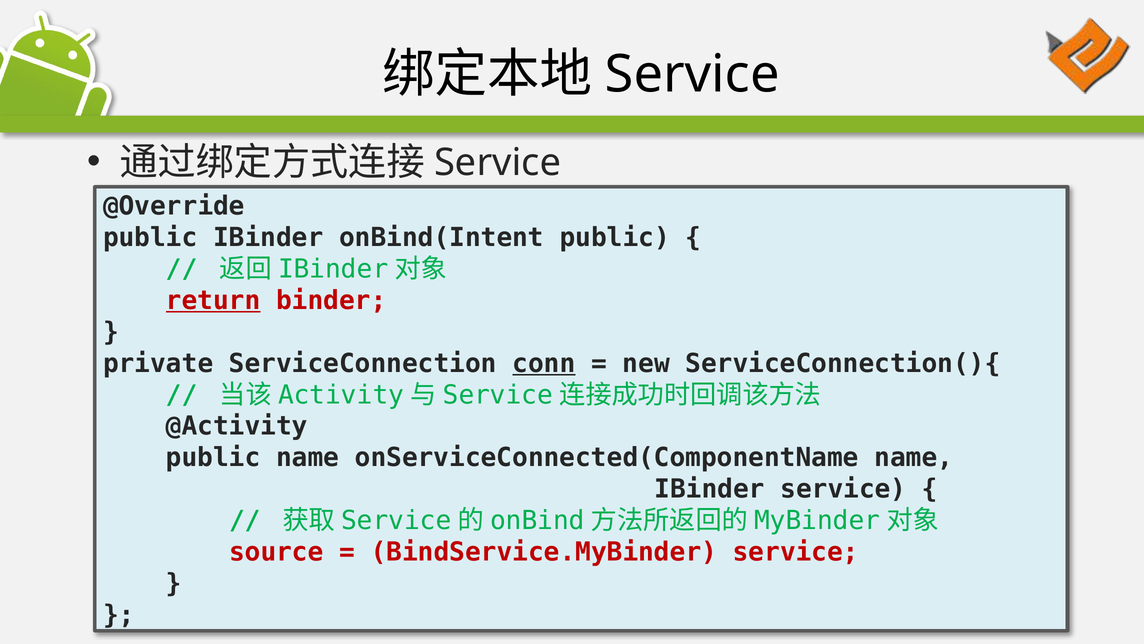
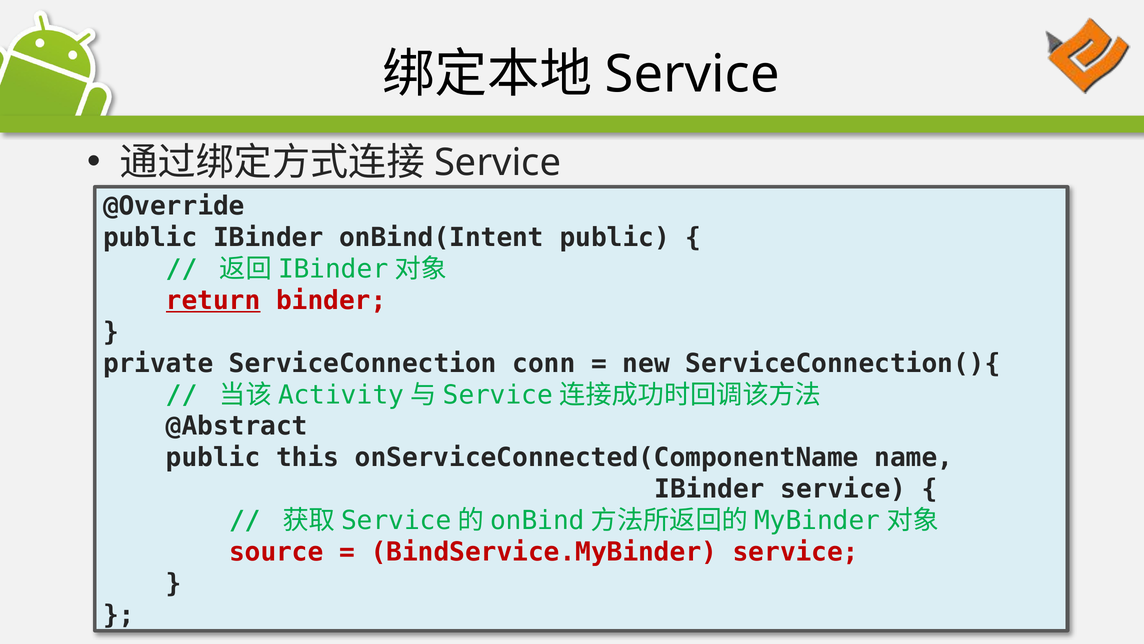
conn underline: present -> none (544, 363)
@Activity: @Activity -> @Abstract (237, 426)
public name: name -> this (308, 457)
